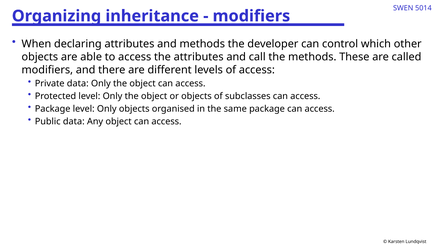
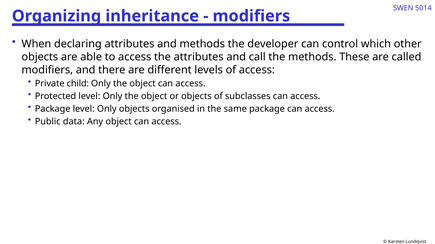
Private data: data -> child (78, 84)
